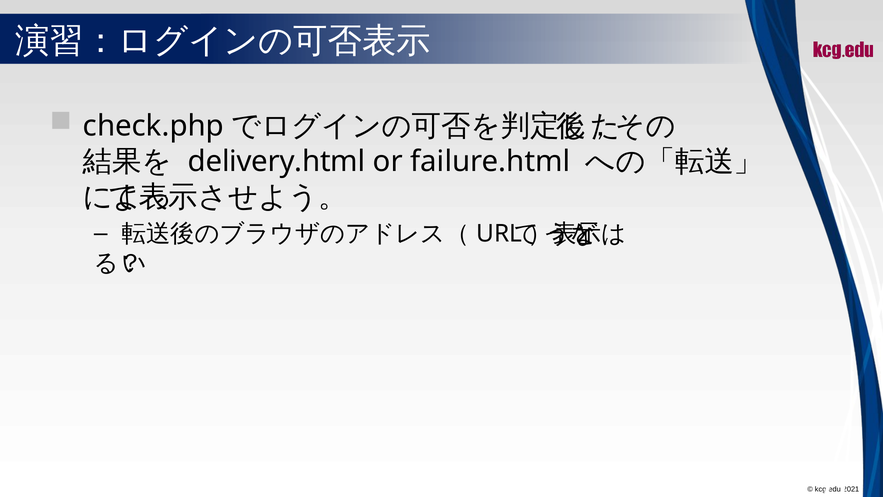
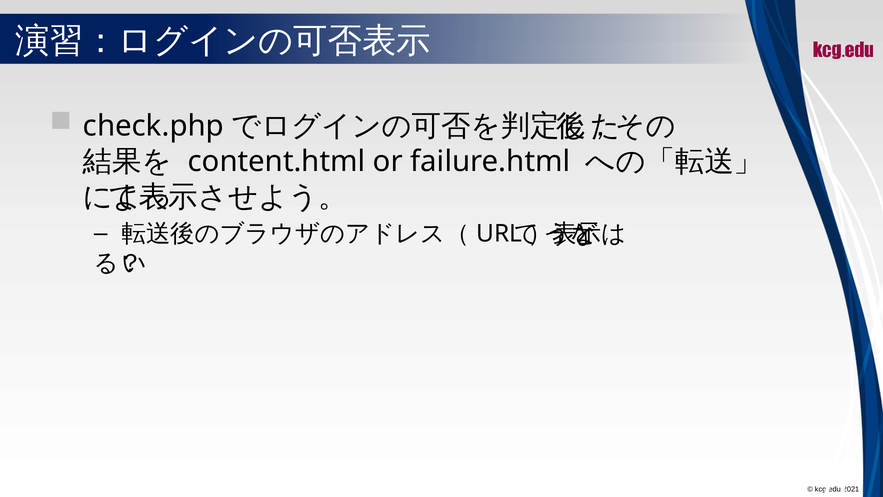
delivery.html: delivery.html -> content.html (276, 161)
